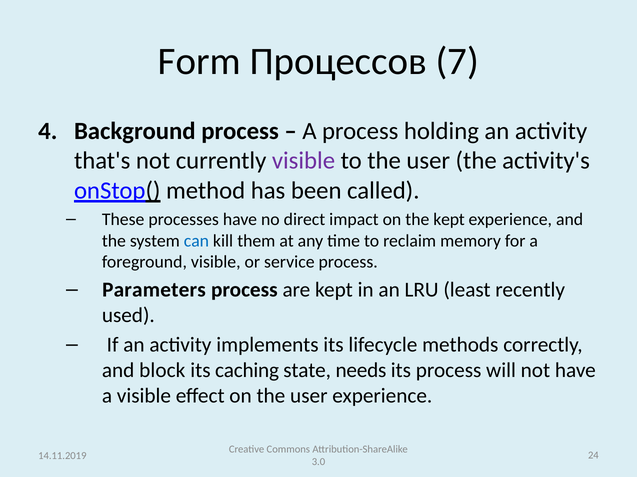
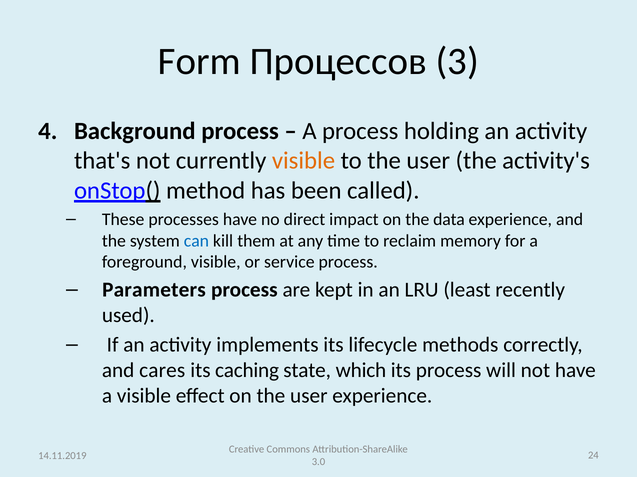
7: 7 -> 3 (457, 62)
visible colour: purple -> orange (303, 161)
the kept: kept -> data (449, 220)
block: block -> cares (162, 371)
needs: needs -> which (361, 371)
